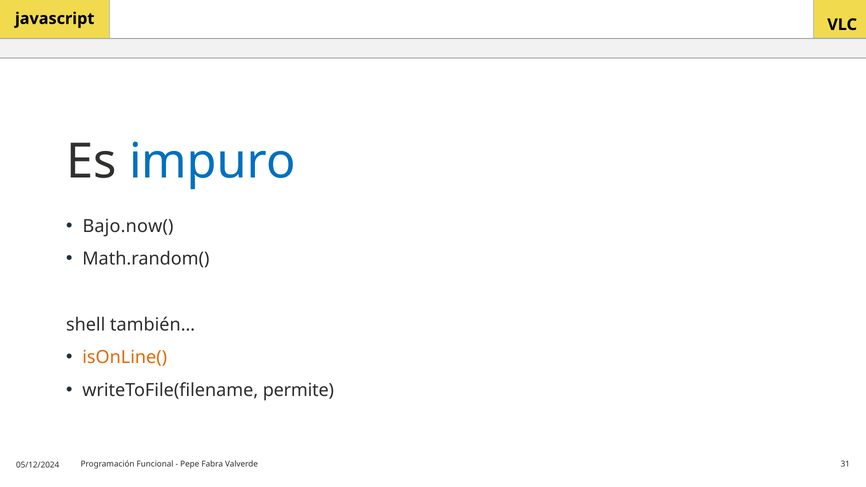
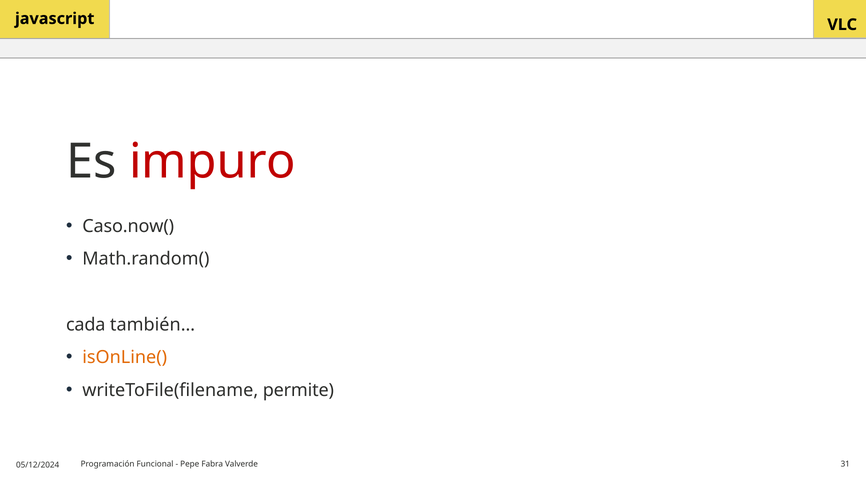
impuro colour: blue -> red (212, 162)
Bajo.now(: Bajo.now( -> Caso.now( (128, 226)
shell: shell -> cada (86, 325)
